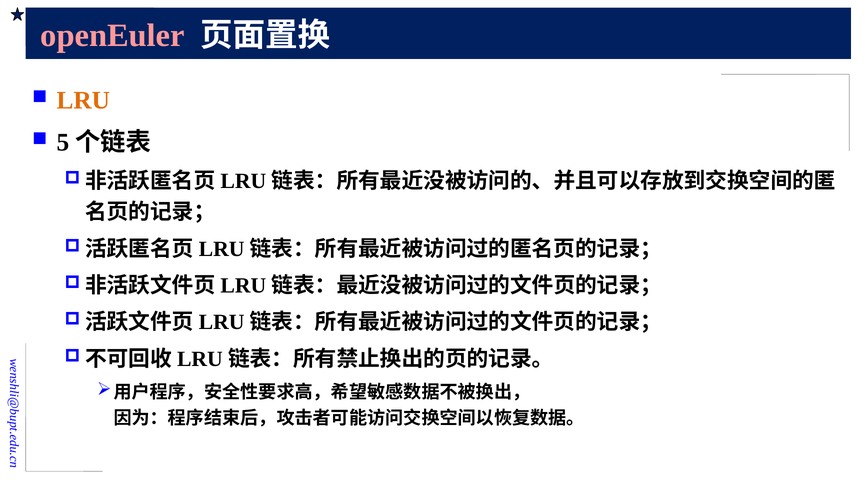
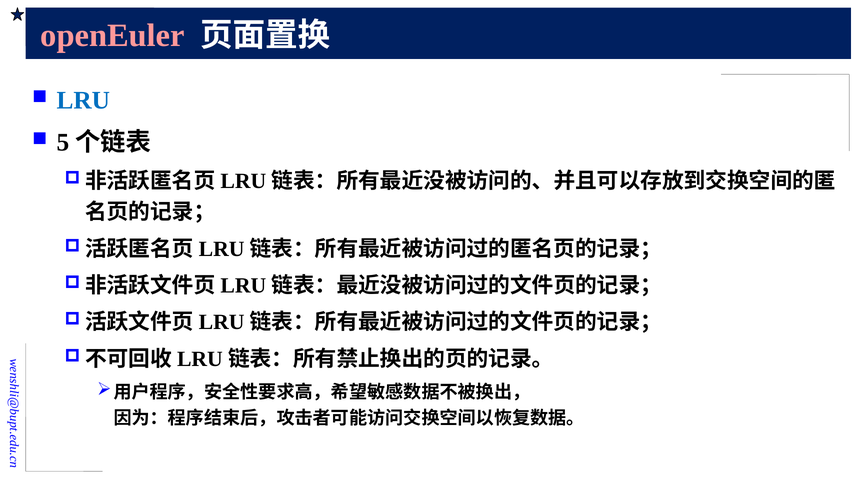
LRU colour: orange -> blue (83, 101)
